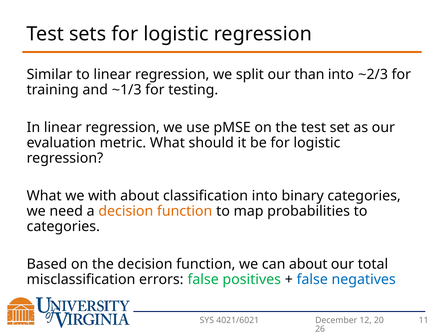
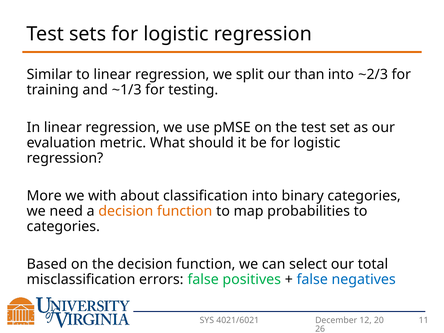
What: What -> More (44, 196)
can about: about -> select (308, 264)
